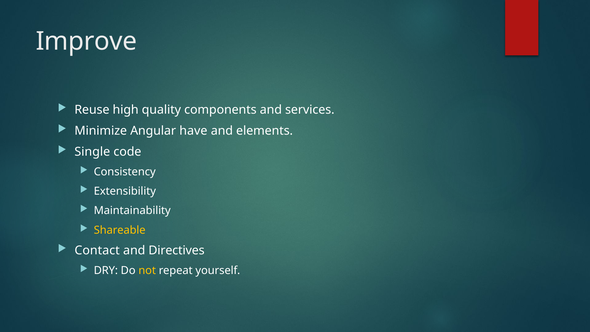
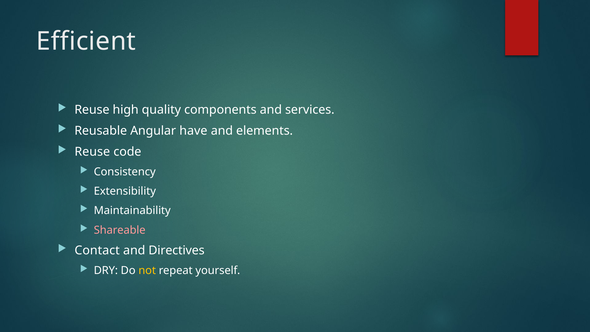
Improve: Improve -> Efficient (86, 41)
Minimize: Minimize -> Reusable (101, 131)
Single: Single -> Reuse (92, 152)
Shareable colour: yellow -> pink (120, 230)
